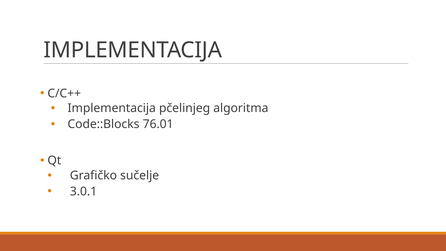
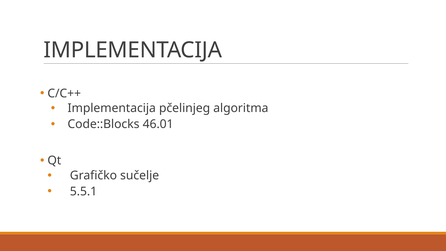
76.01: 76.01 -> 46.01 (158, 124)
3.0.1: 3.0.1 -> 5.5.1 (84, 191)
